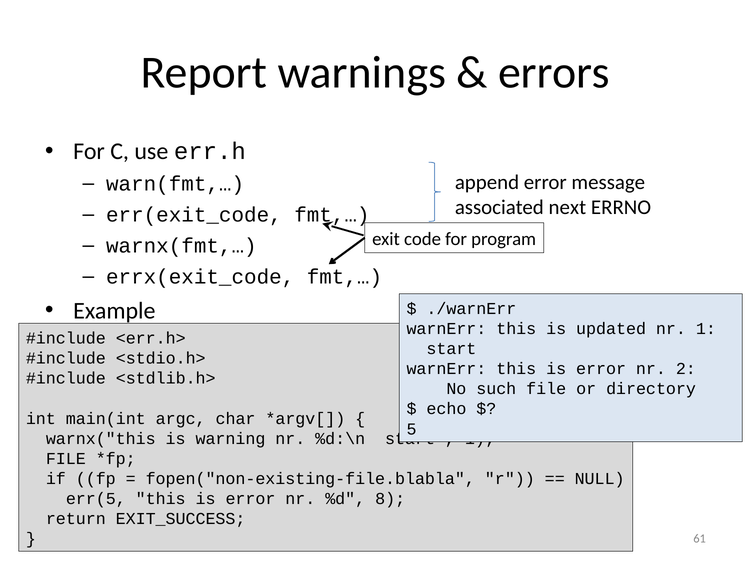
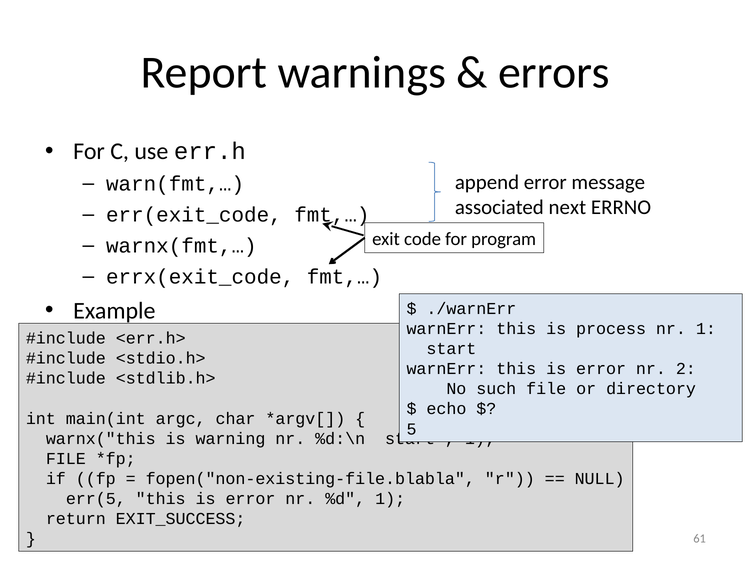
updated: updated -> process (611, 328)
%d 8: 8 -> 1 (390, 498)
